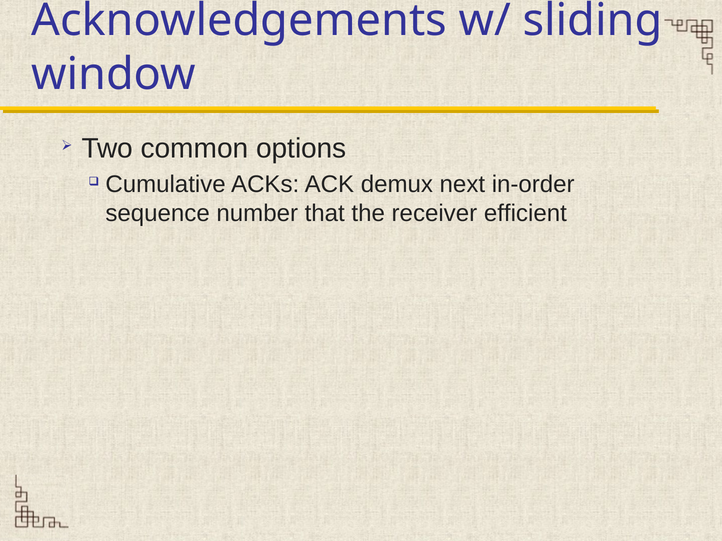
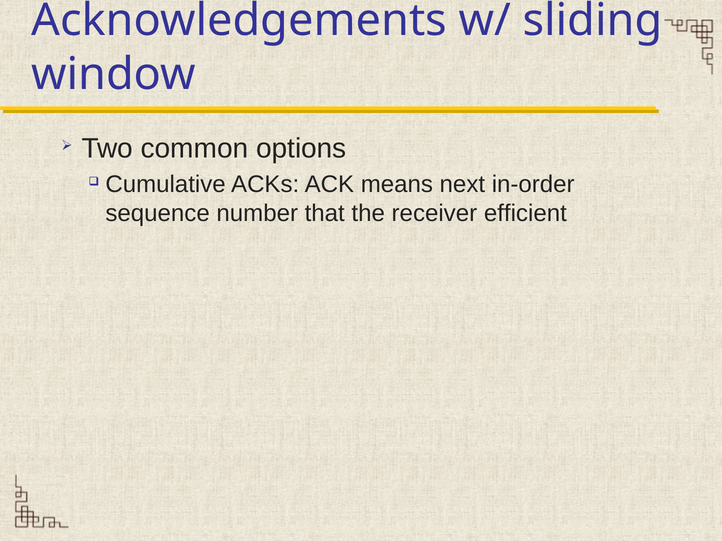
demux: demux -> means (397, 185)
